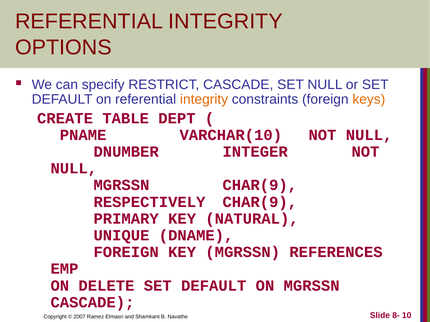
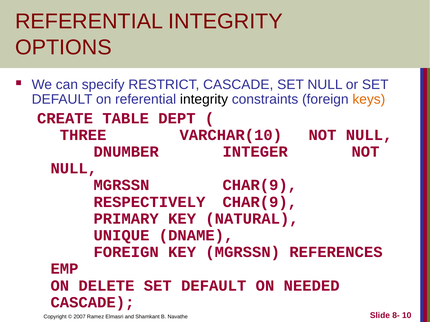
integrity colour: orange -> black (204, 100)
PNAME: PNAME -> THREE (83, 135)
ON MGRSSN: MGRSSN -> NEEDED (312, 286)
